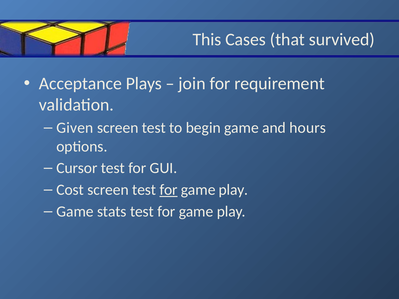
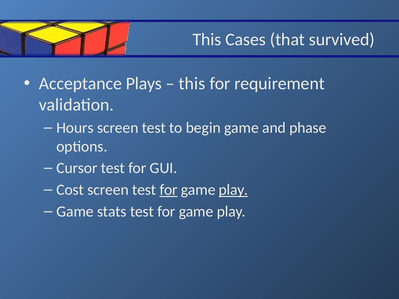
join: join -> this (192, 84)
Given: Given -> Hours (75, 128)
hours: hours -> phase (308, 128)
play underline: none -> present (233, 190)
